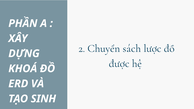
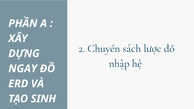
được: được -> nhập (119, 63)
KHOÁ: KHOÁ -> NGAY (23, 69)
